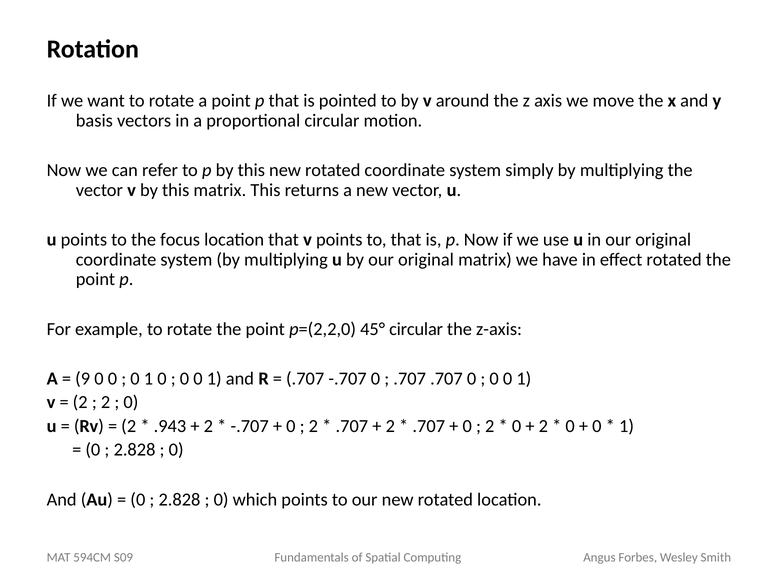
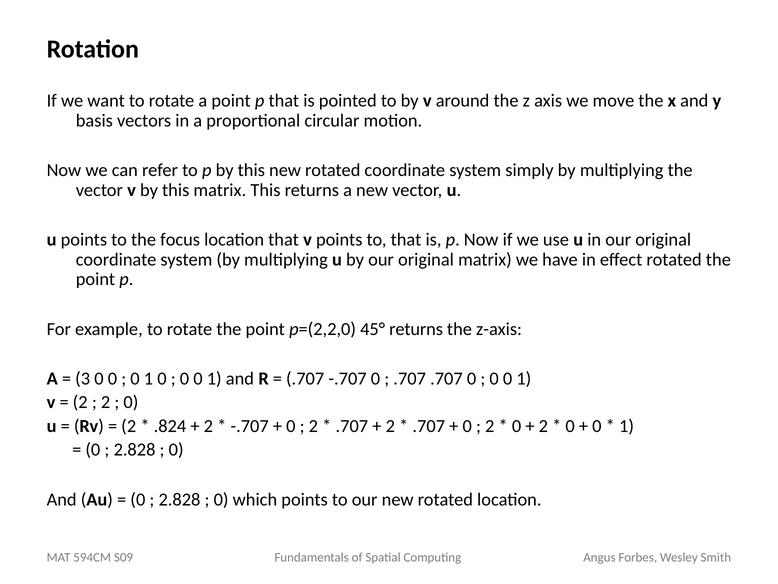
45° circular: circular -> returns (416, 329)
9: 9 -> 3 (83, 378)
.943: .943 -> .824 (170, 426)
